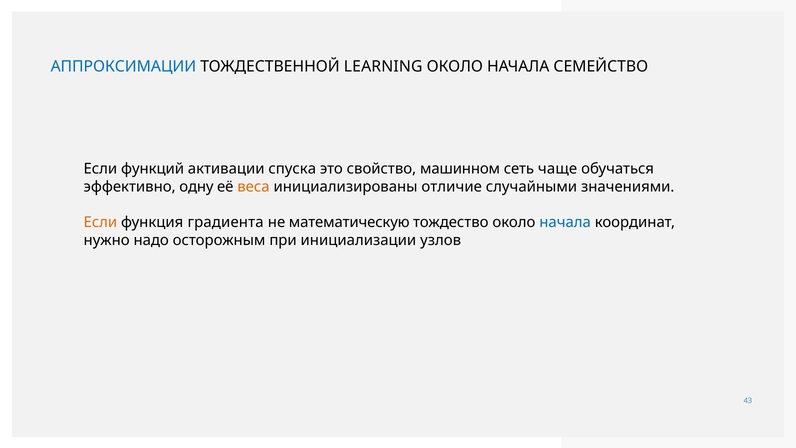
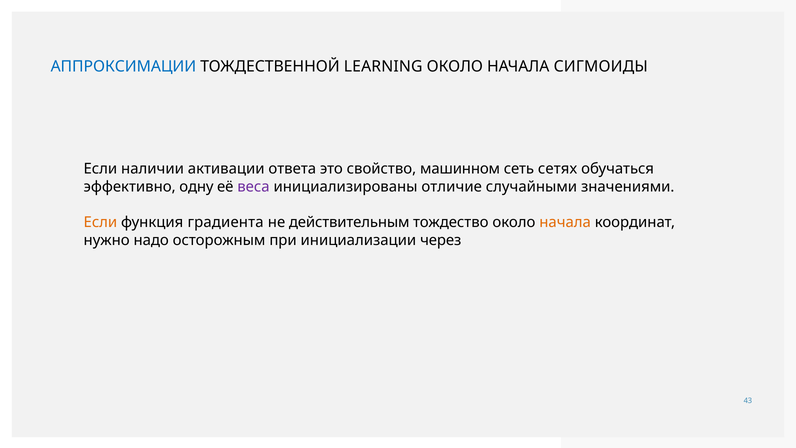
СЕМЕЙСТВО: СЕМЕЙСТВО -> СИГМОИДЫ (601, 66)
функций: функций -> наличии (153, 169)
спуска: спуска -> ответа (292, 169)
чаще: чаще -> сетях (558, 169)
веса colour: orange -> purple (253, 187)
математическую: математическую -> действительным (349, 222)
начала colour: blue -> orange (565, 222)
узлов: узлов -> через (441, 240)
